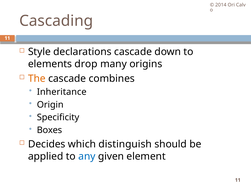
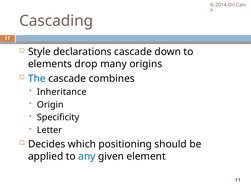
The colour: orange -> blue (37, 79)
Boxes: Boxes -> Letter (49, 130)
distinguish: distinguish -> positioning (125, 144)
